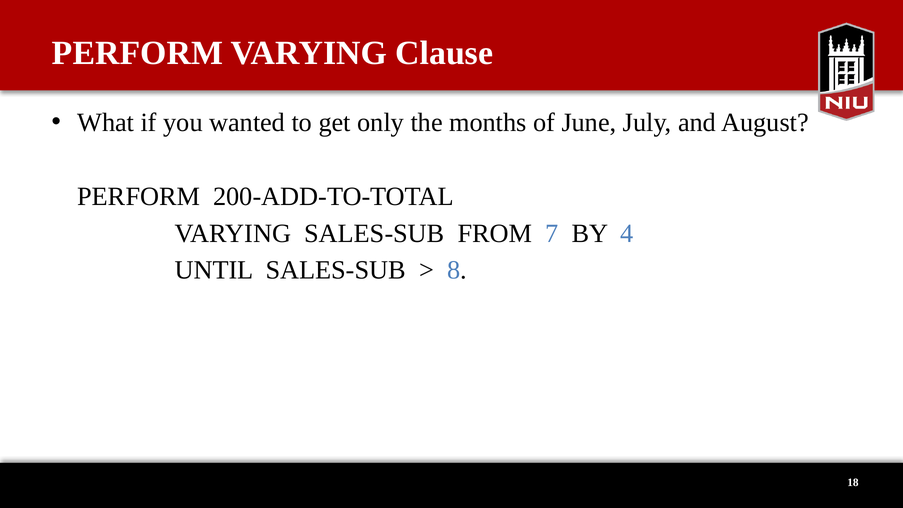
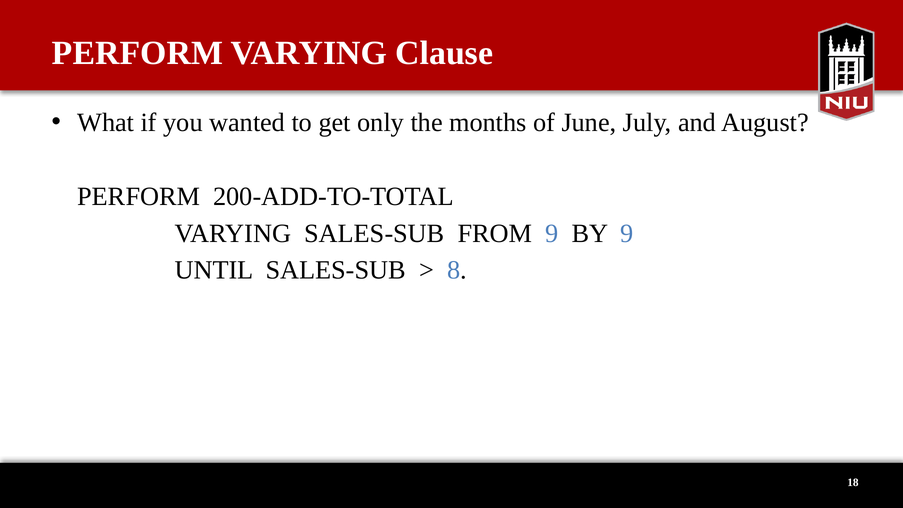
FROM 7: 7 -> 9 (552, 233)
BY 4: 4 -> 9 (627, 233)
